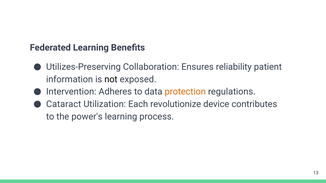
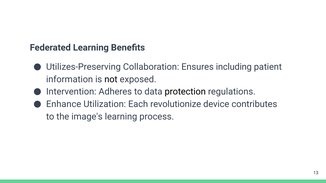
reliability: reliability -> including (234, 67)
protection colour: orange -> black (185, 92)
Cataract: Cataract -> Enhance (64, 104)
power's: power's -> image's (87, 117)
